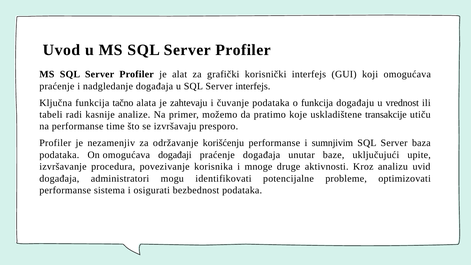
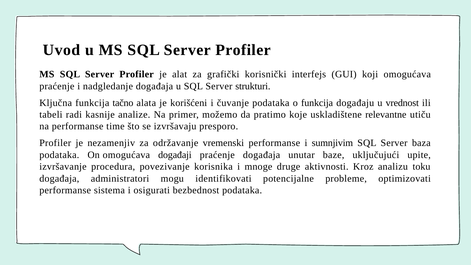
Server interfejs: interfejs -> strukturi (253, 86)
zahtevaju: zahtevaju -> korišćeni (189, 103)
transakcije: transakcije -> relevantne (386, 115)
korišćenju: korišćenju -> vremenski (223, 143)
uvid: uvid -> toku (422, 167)
